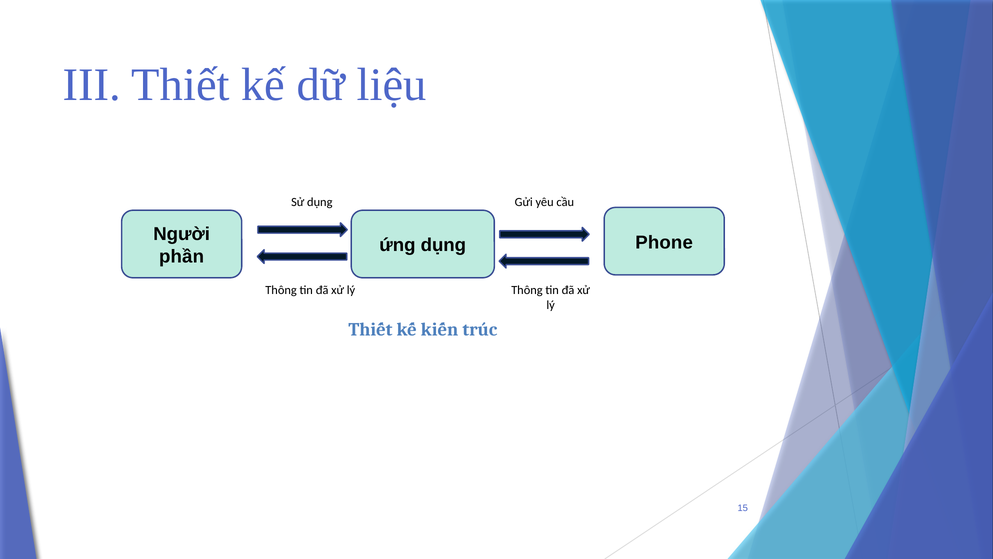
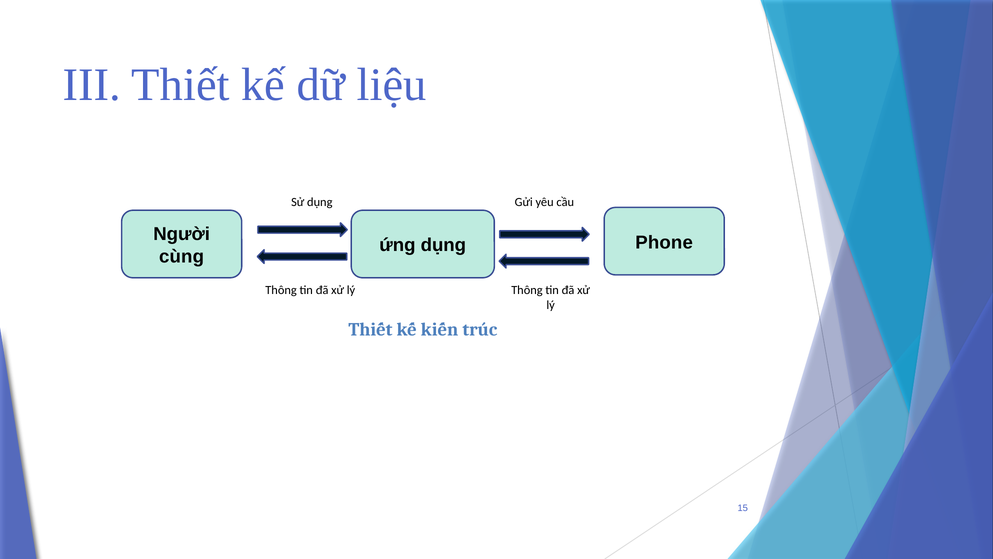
phần: phần -> cùng (181, 256)
